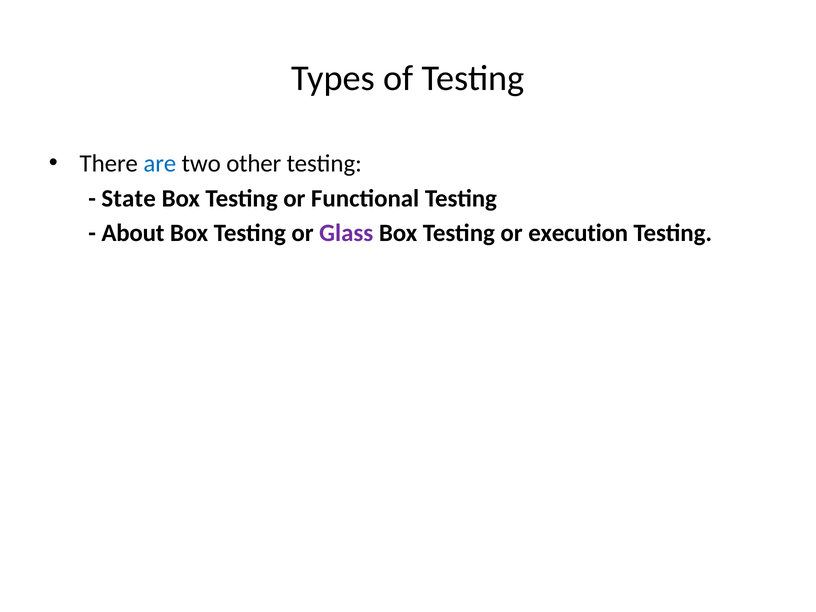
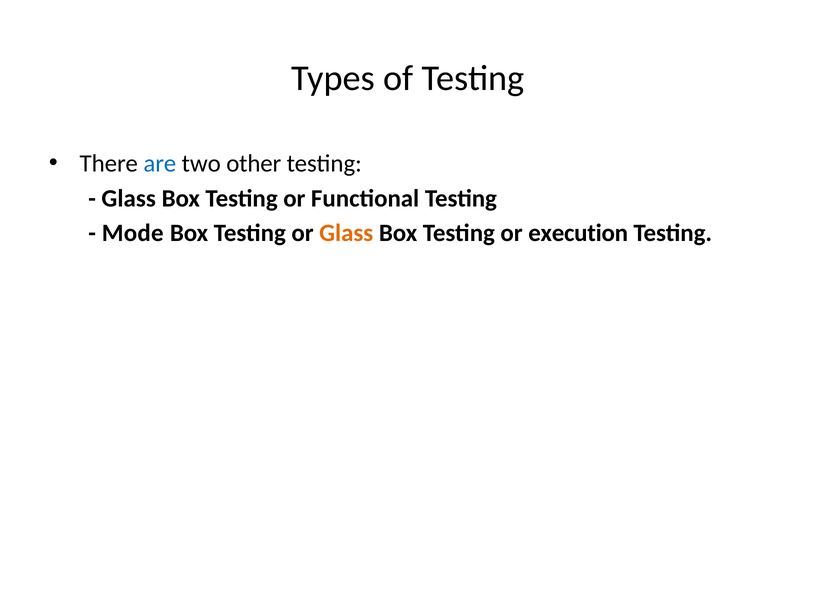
State: State -> Glass (129, 198)
About: About -> Mode (133, 233)
Glass colour: purple -> orange (346, 233)
